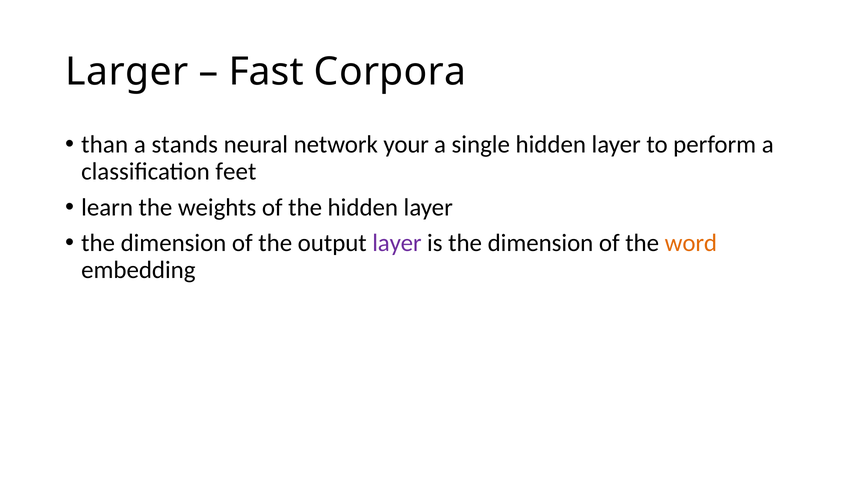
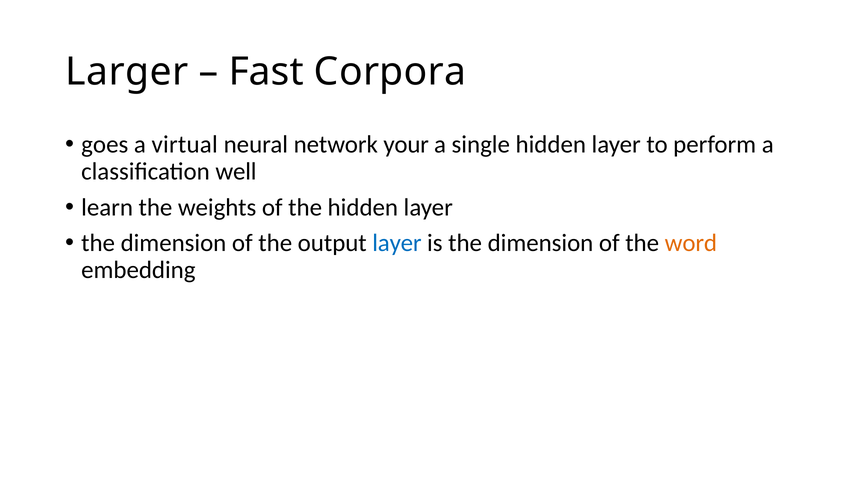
than: than -> goes (105, 145)
stands: stands -> virtual (185, 145)
feet: feet -> well (236, 171)
layer colour: purple -> blue (397, 243)
